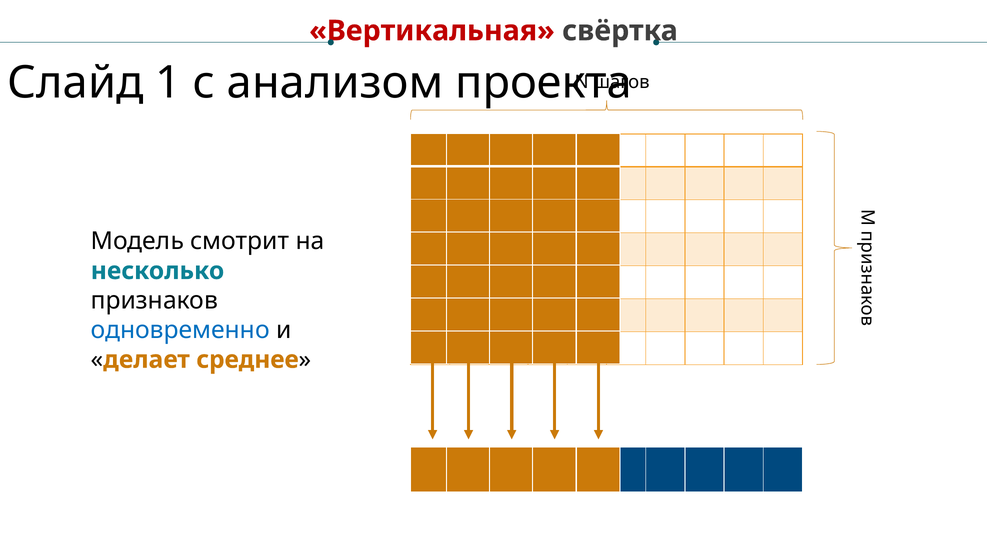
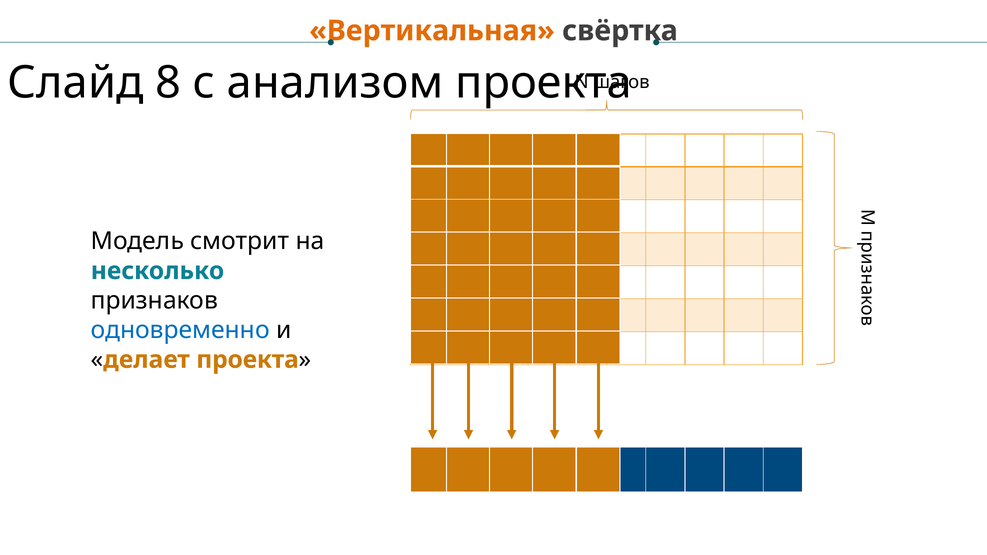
Вертикальная colour: red -> orange (432, 31)
1: 1 -> 8 (168, 83)
делает среднее: среднее -> проекта (248, 360)
